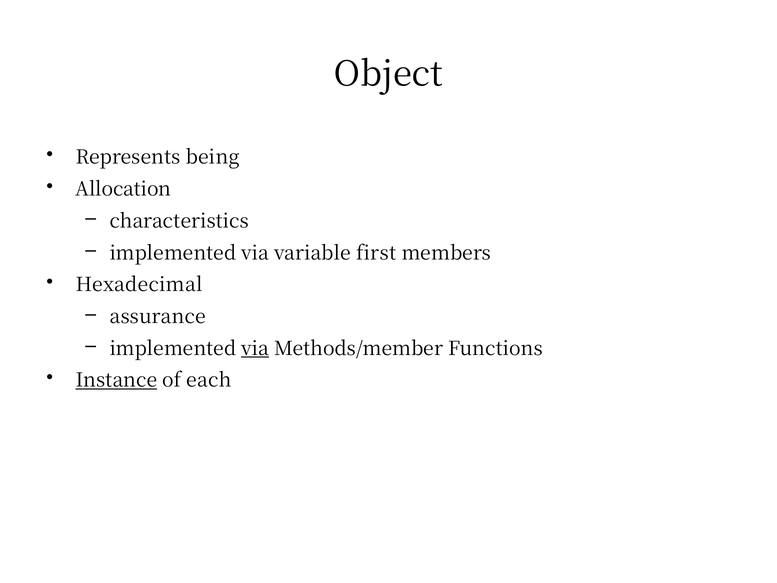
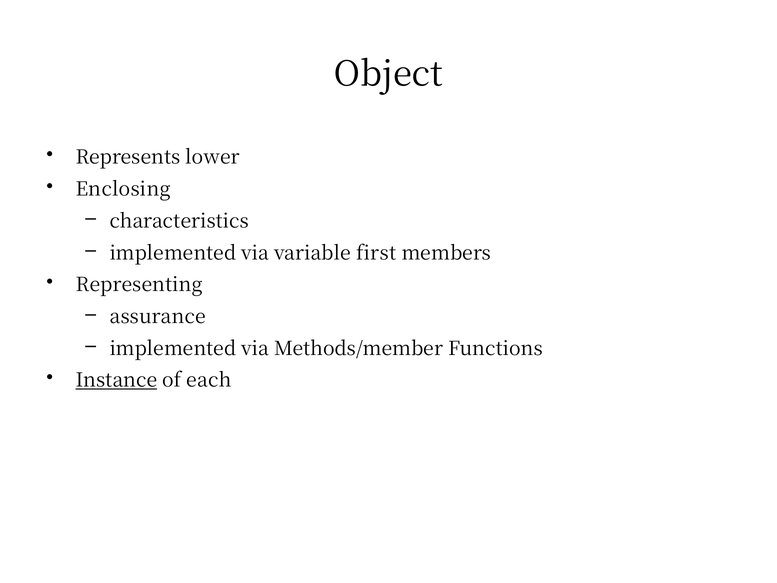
being: being -> lower (213, 157)
Allocation: Allocation -> Enclosing (123, 189)
Hexadecimal: Hexadecimal -> Representing (139, 285)
via underline: present -> none (255, 349)
